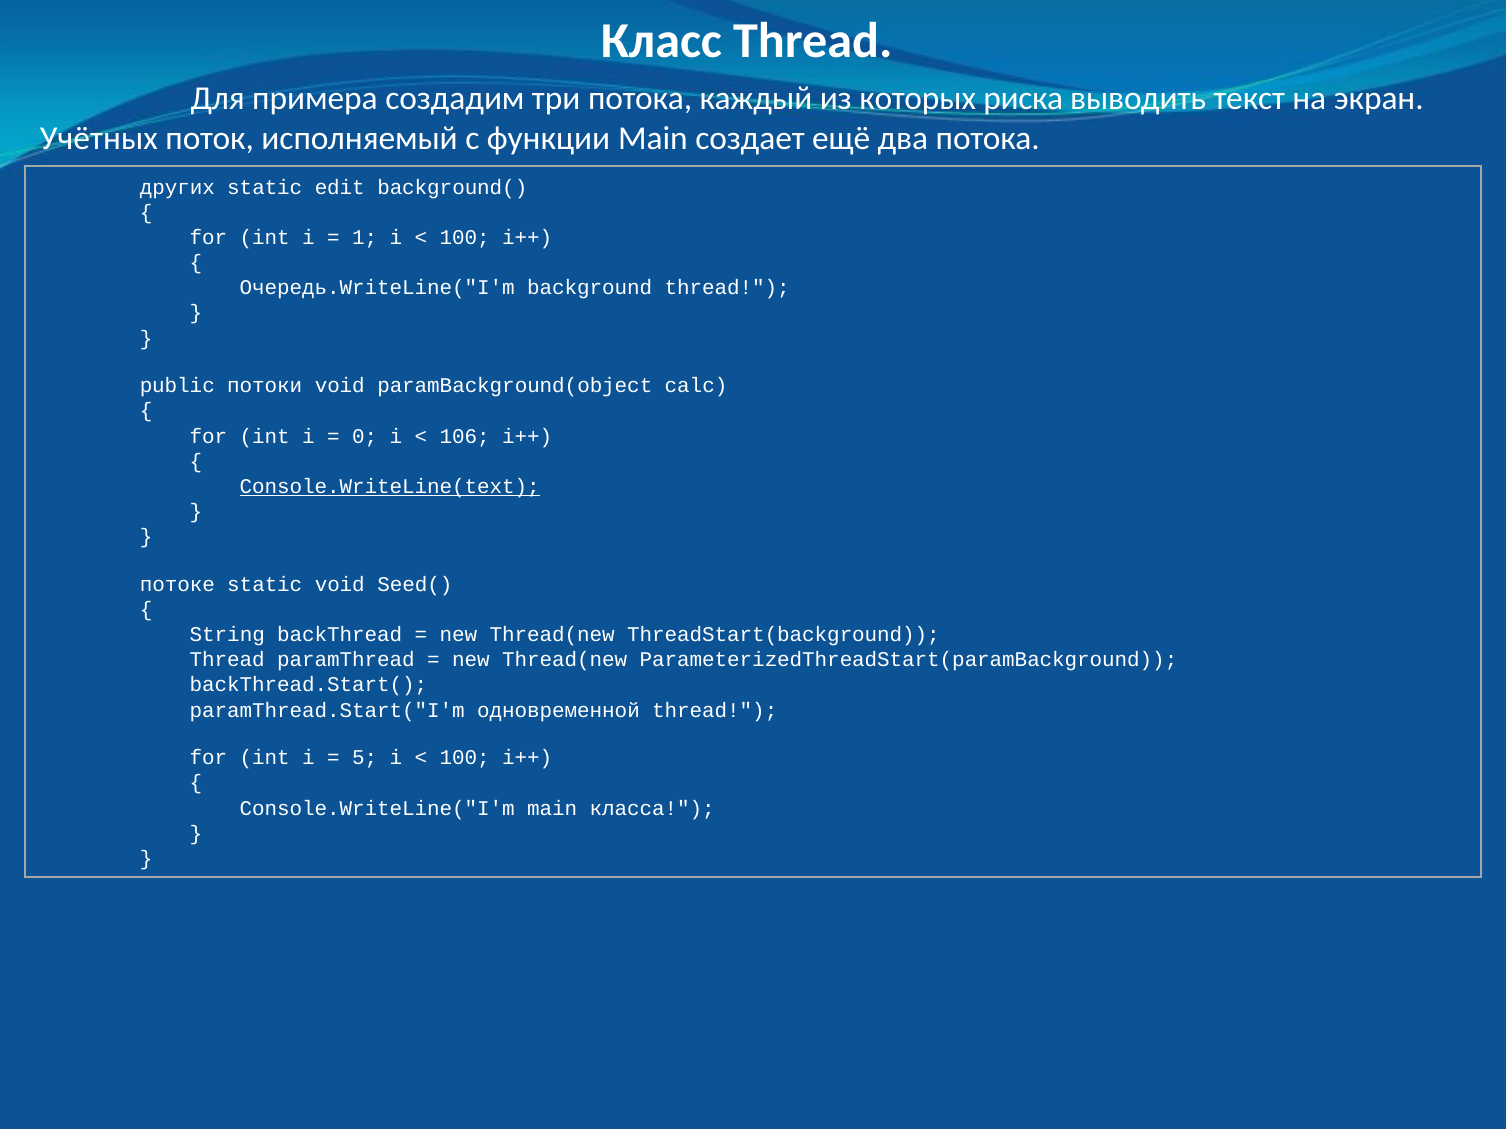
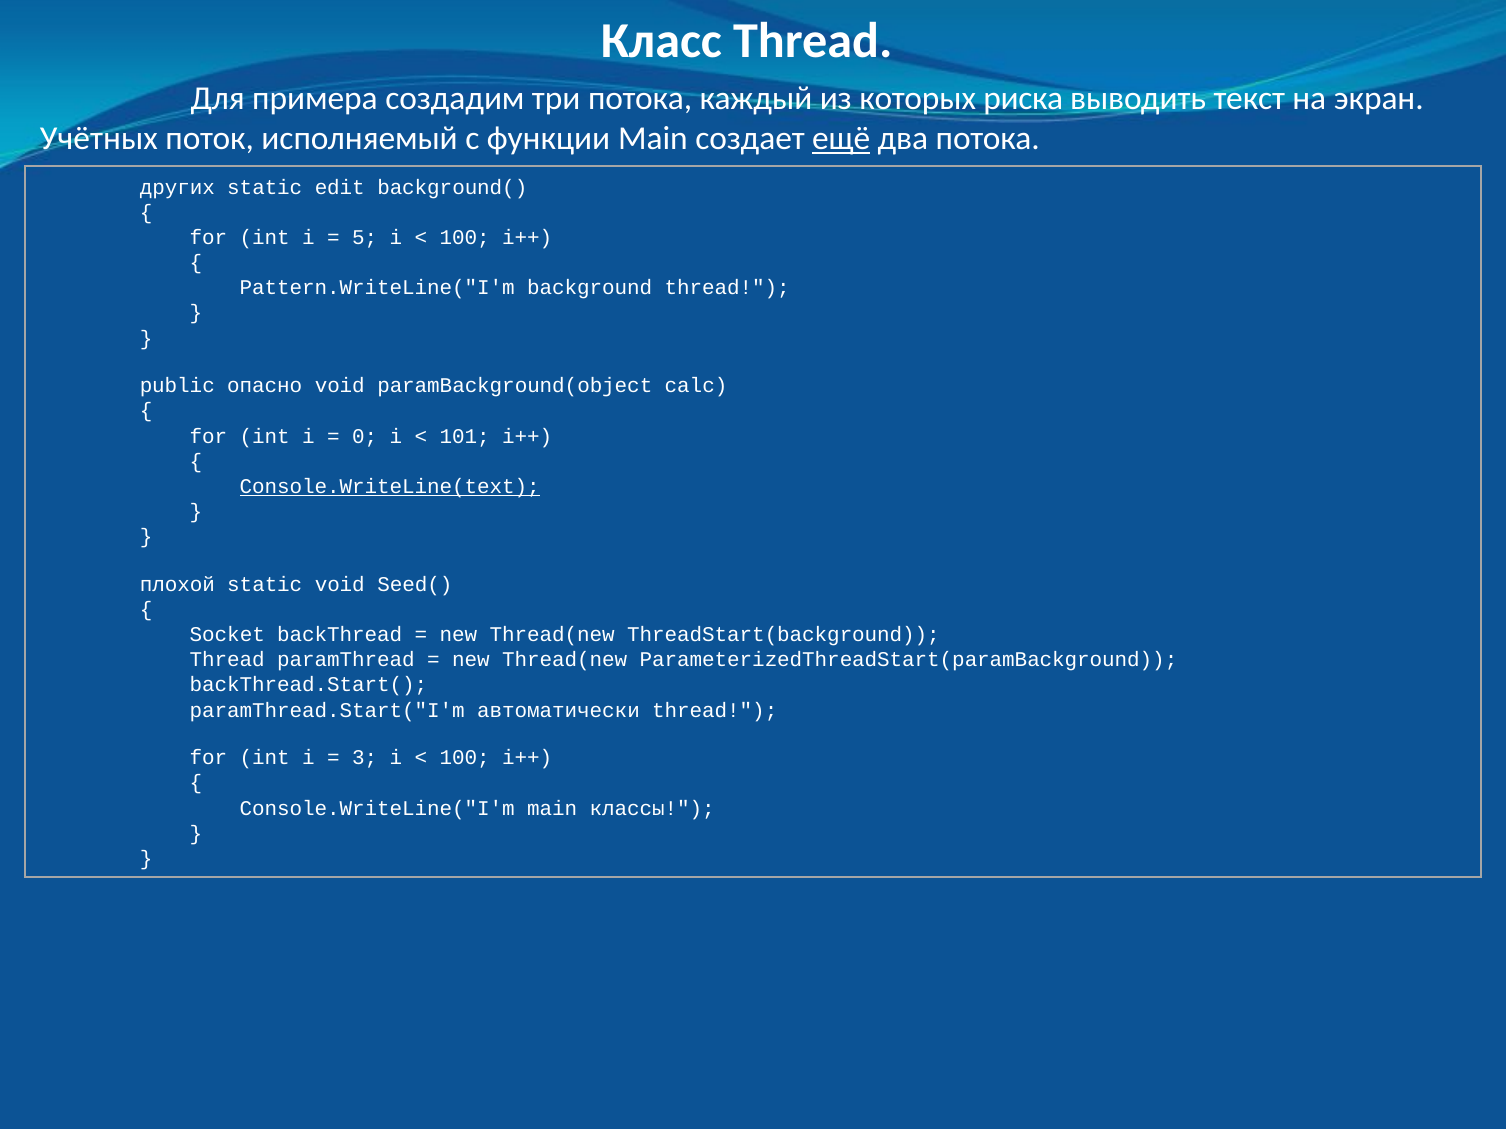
ещё underline: none -> present (841, 138)
1: 1 -> 5 (365, 238)
Очередь.WriteLine("I'm: Очередь.WriteLine("I'm -> Pattern.WriteLine("I'm (377, 288)
потоки: потоки -> опасно (265, 386)
106: 106 -> 101 (465, 436)
потоке: потоке -> плохой (177, 585)
String: String -> Socket (227, 635)
одновременной: одновременной -> автоматически (558, 710)
5: 5 -> 3 (365, 758)
класса: класса -> классы (652, 809)
